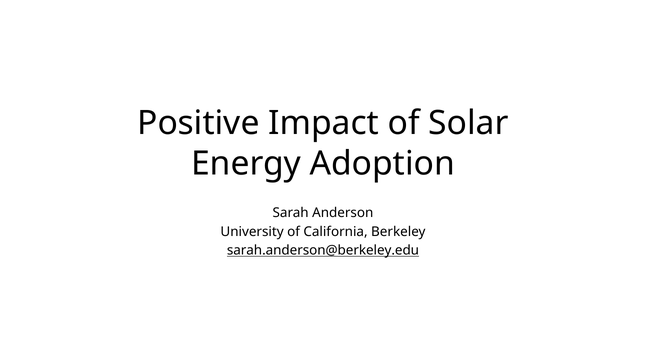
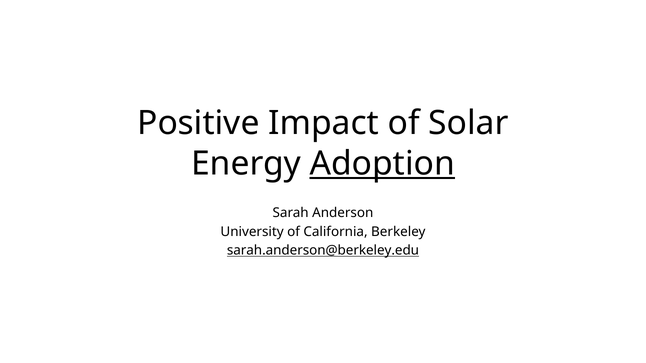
Adoption underline: none -> present (382, 164)
